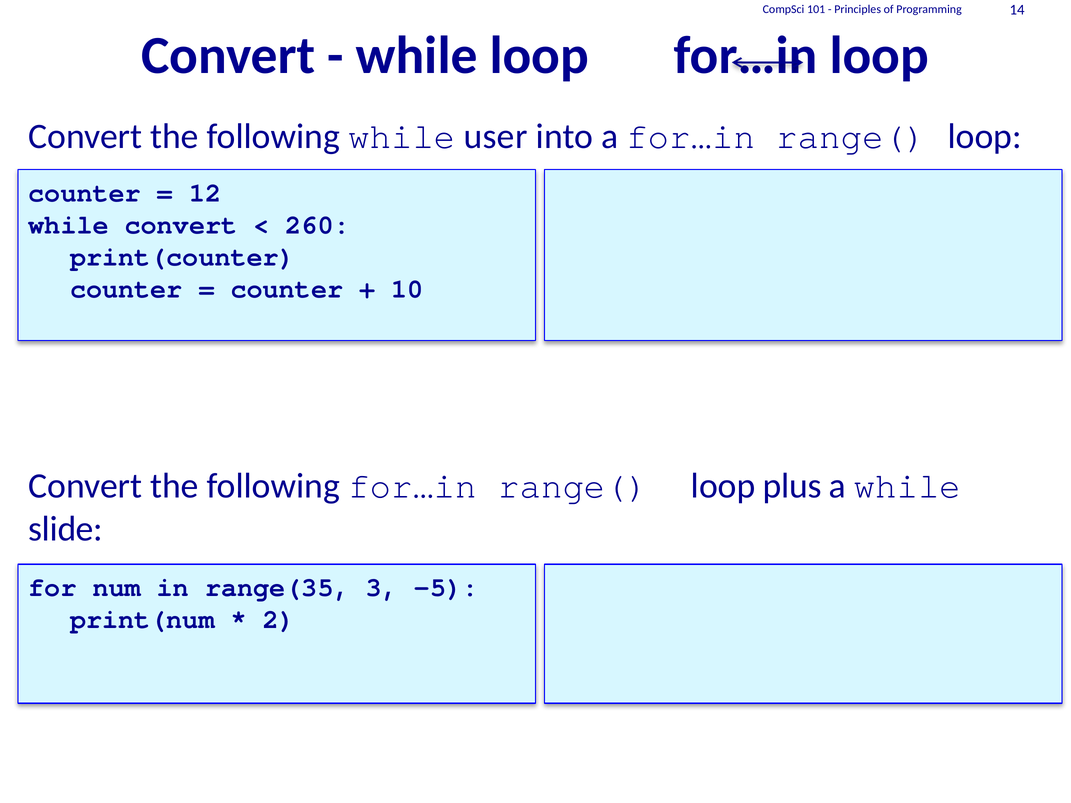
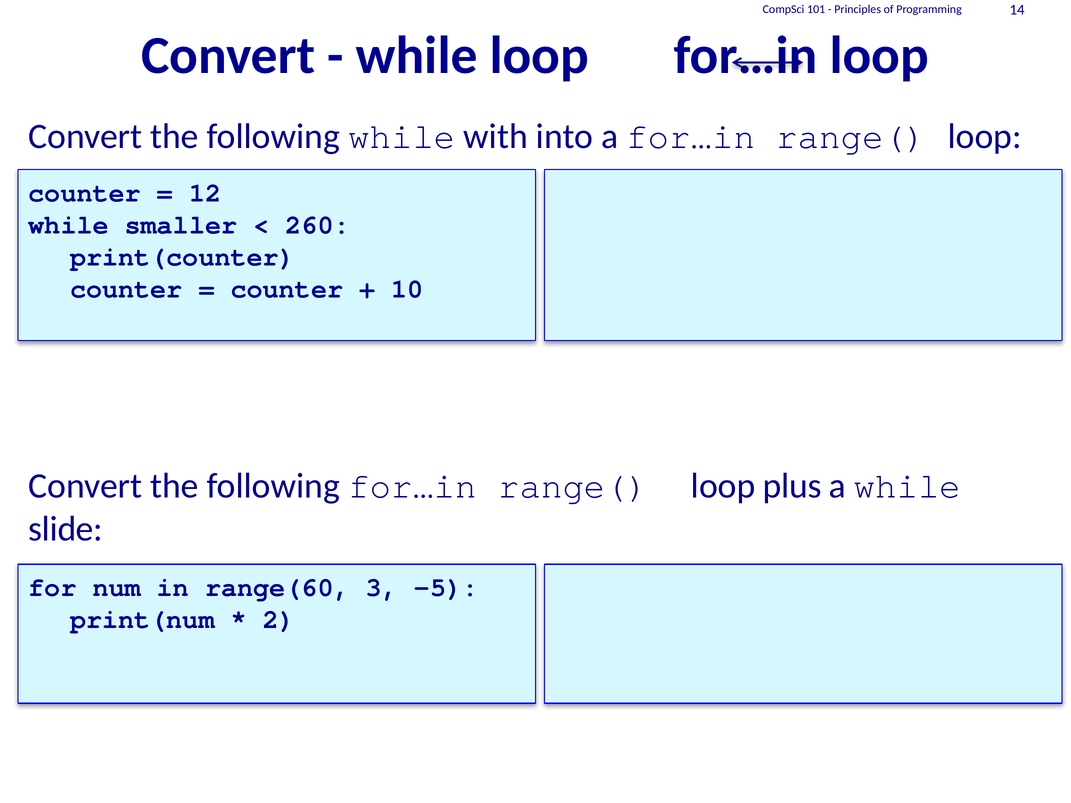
user: user -> with (496, 136)
while convert: convert -> smaller (181, 225)
range(35: range(35 -> range(60 (277, 588)
